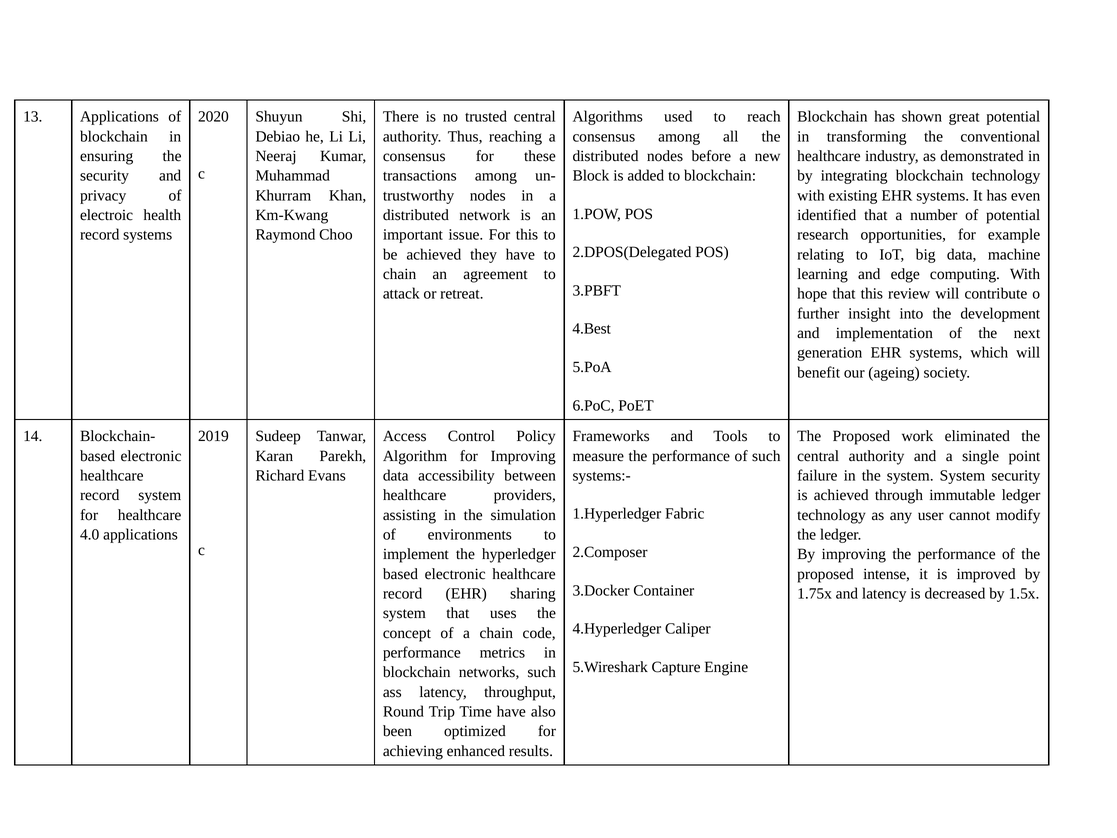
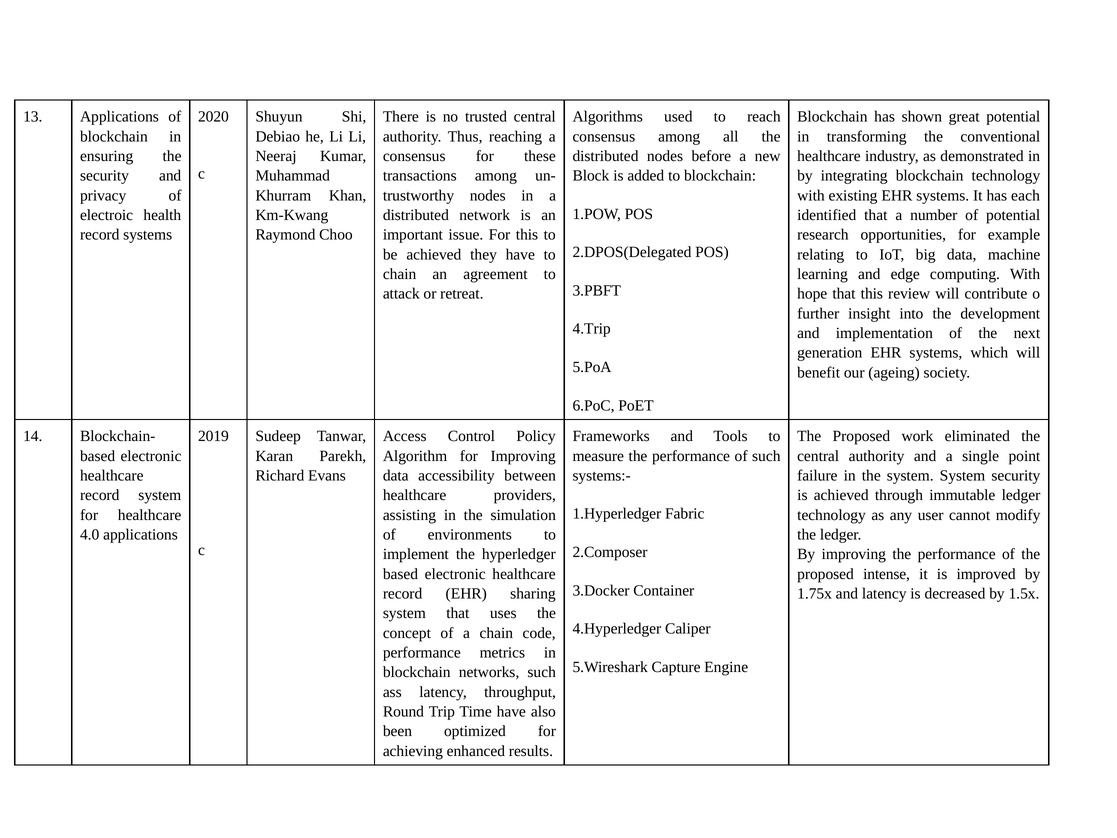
even: even -> each (1026, 195)
4.Best: 4.Best -> 4.Trip (592, 329)
